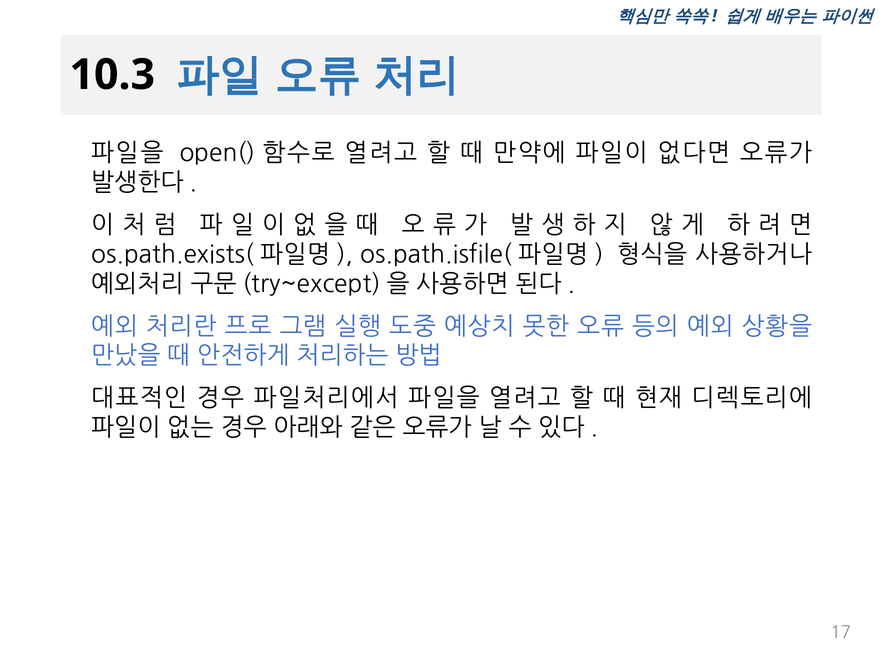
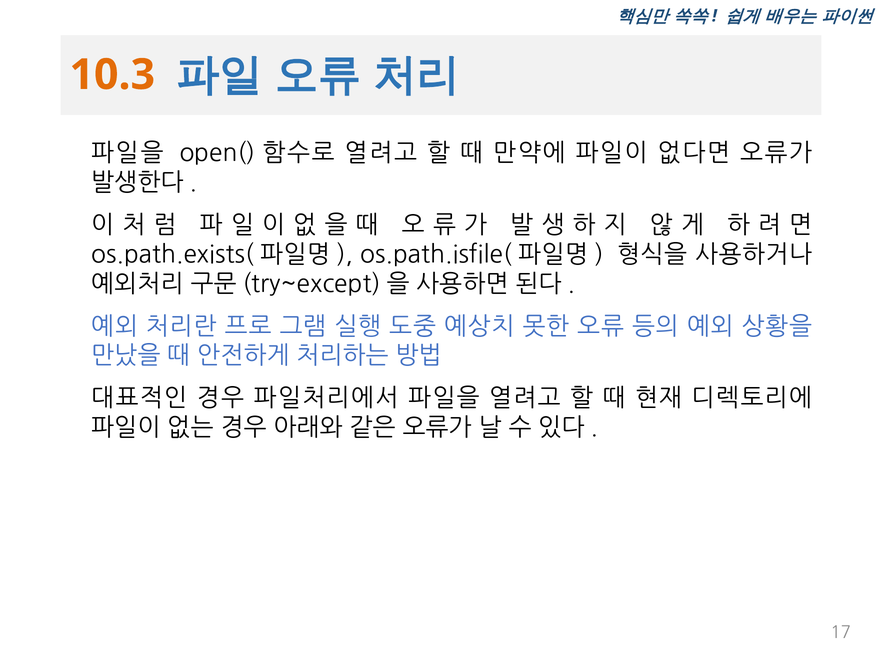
10.3 colour: black -> orange (112, 75)
